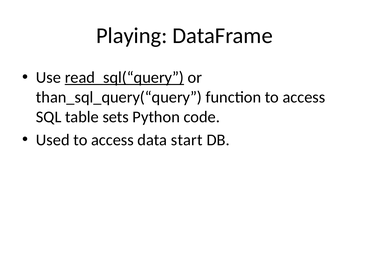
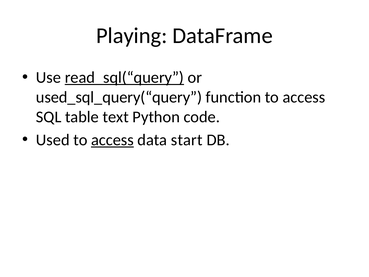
than_sql_query(“query: than_sql_query(“query -> used_sql_query(“query (119, 97)
sets: sets -> text (116, 117)
access underline: none -> present (112, 140)
